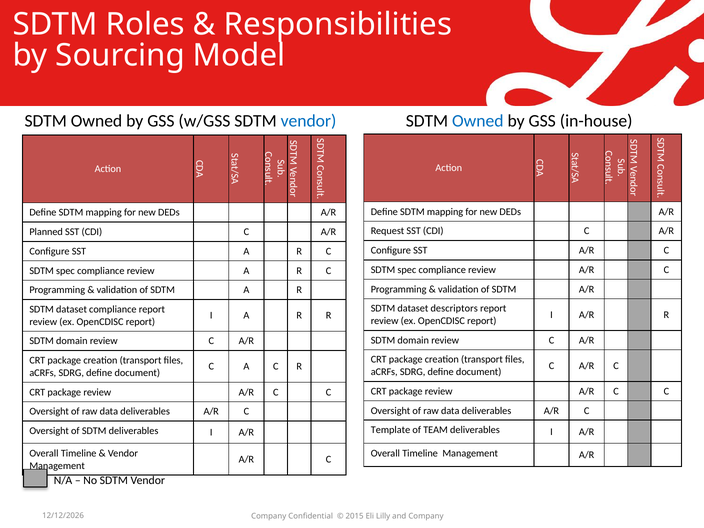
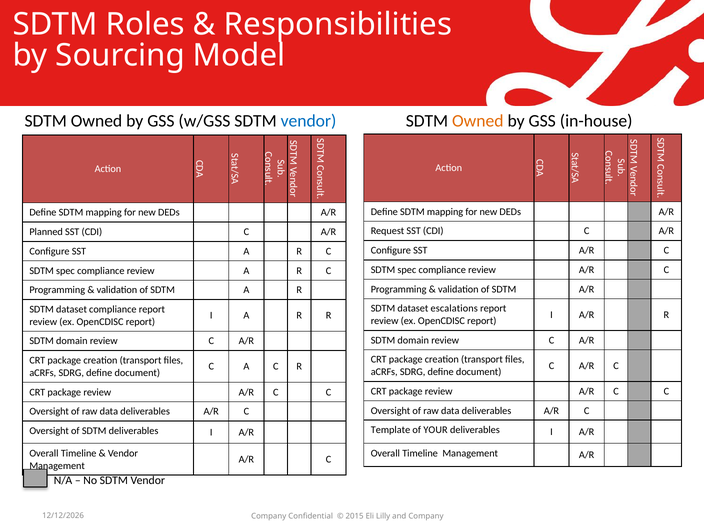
Owned colour: blue -> orange (478, 121)
descriptors: descriptors -> escalations (454, 309)
TEAM: TEAM -> YOUR (436, 430)
